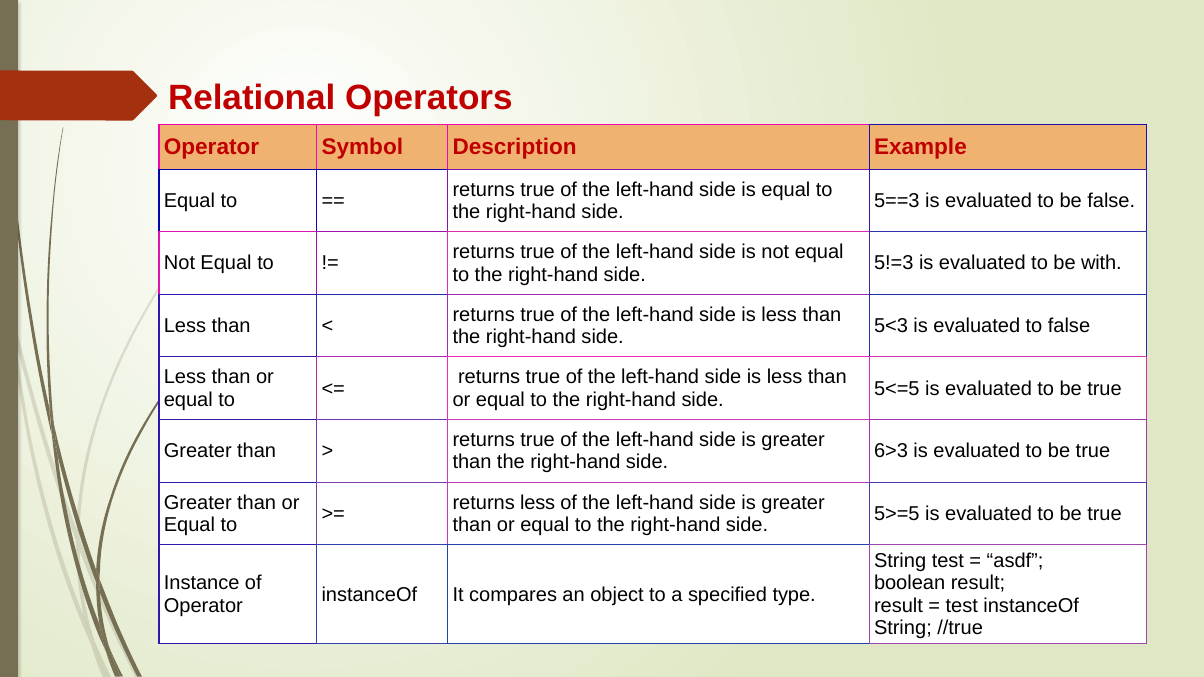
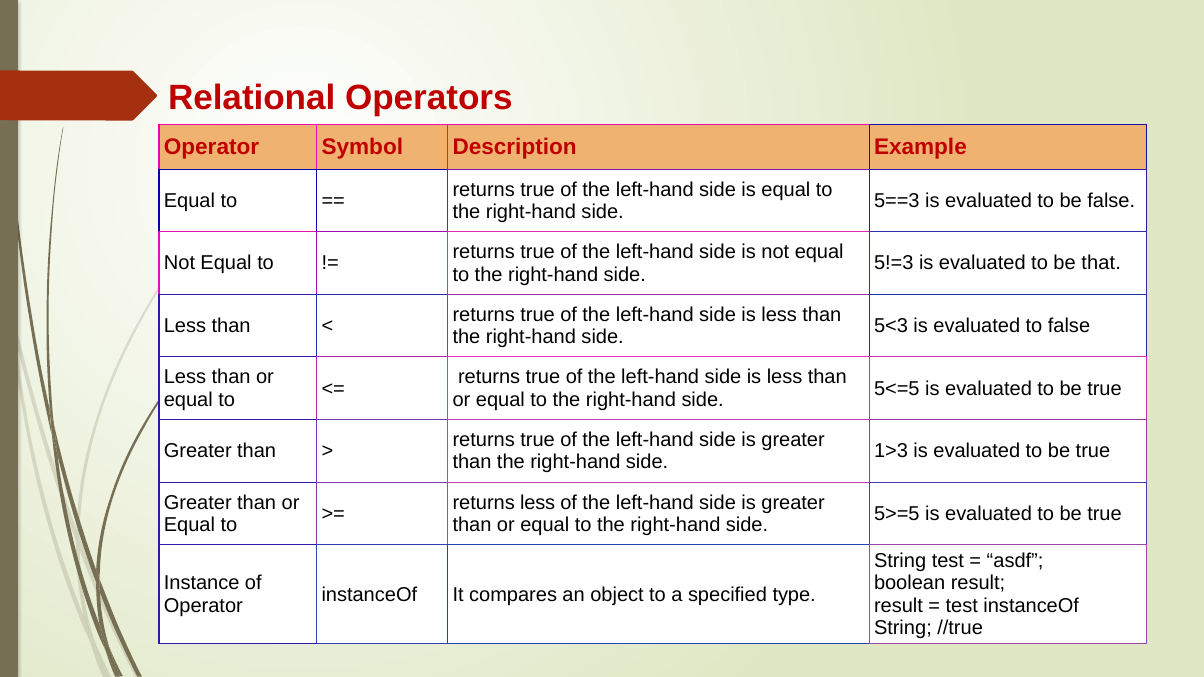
with: with -> that (1101, 263)
6>3: 6>3 -> 1>3 (891, 451)
